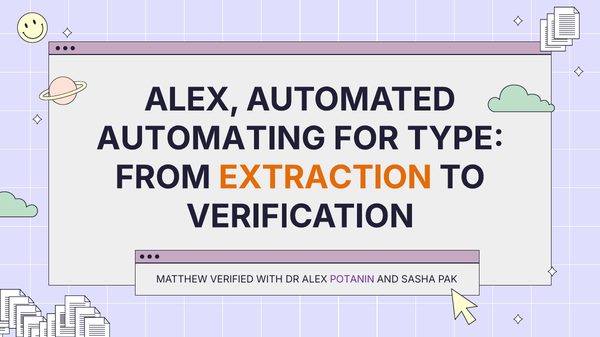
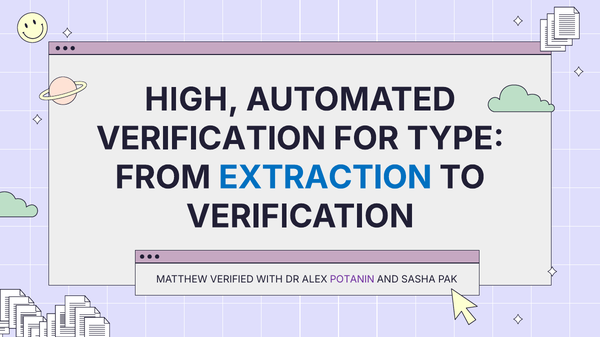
ALEX: ALEX -> HIGH (192, 100)
AUTOMATING: AUTOMATING -> VERIFICATION (211, 139)
EXTRACTION colour: orange -> blue (325, 178)
